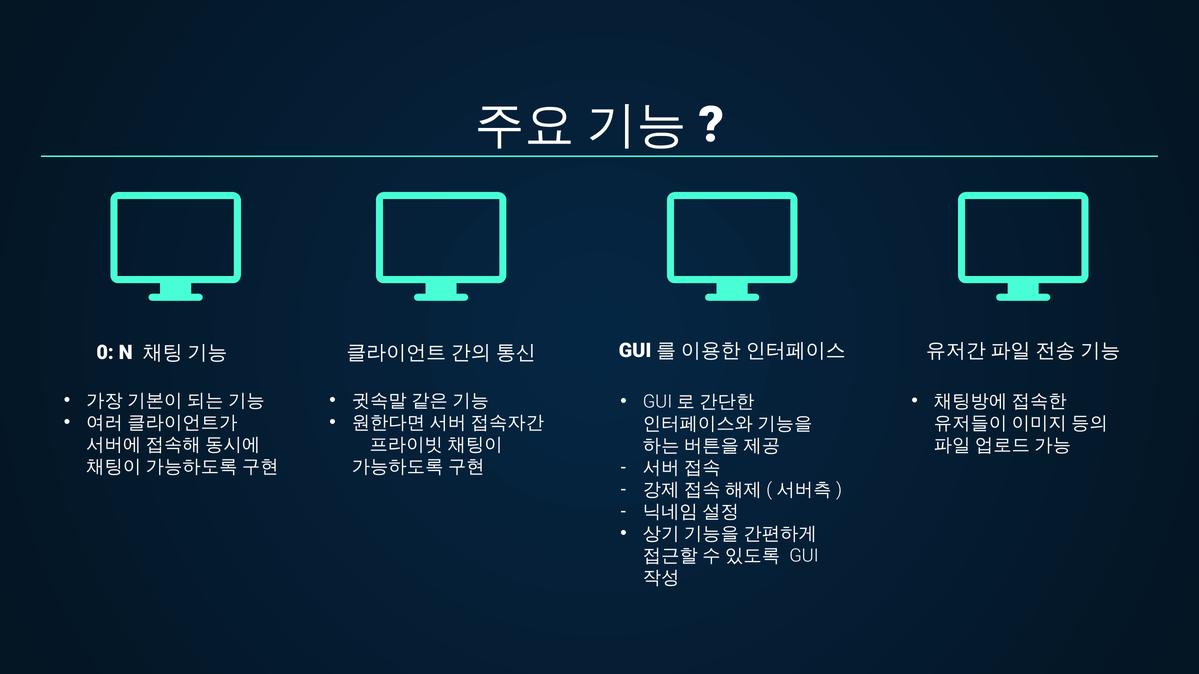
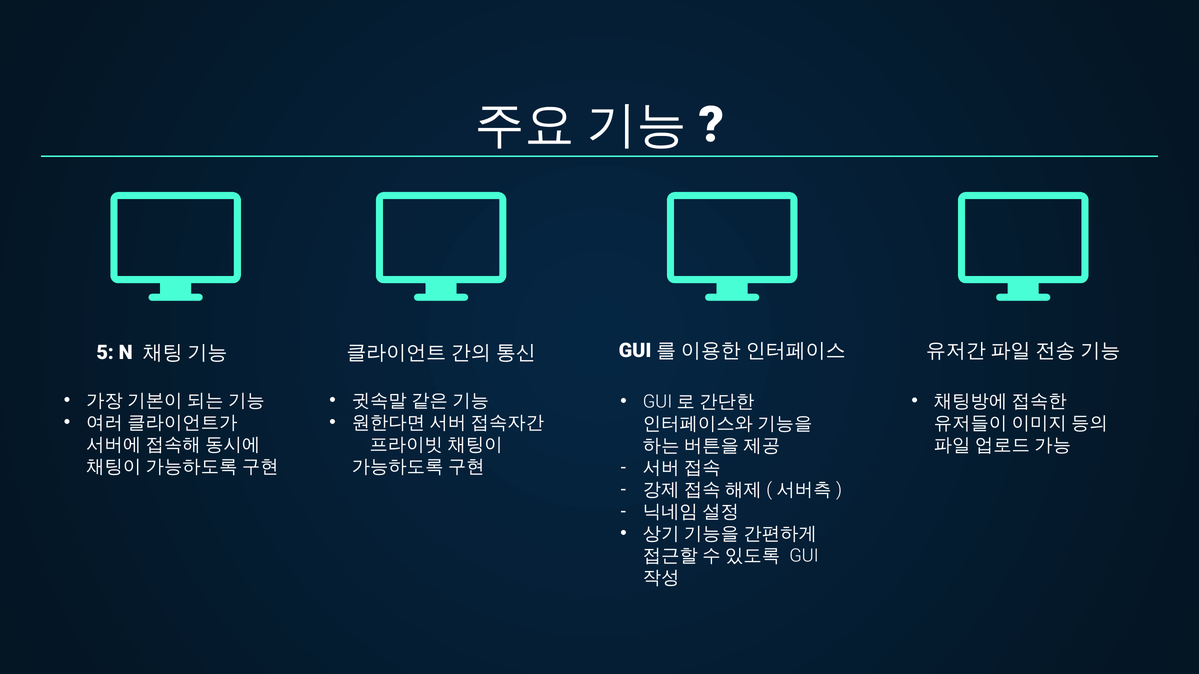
0: 0 -> 5 (105, 353)
